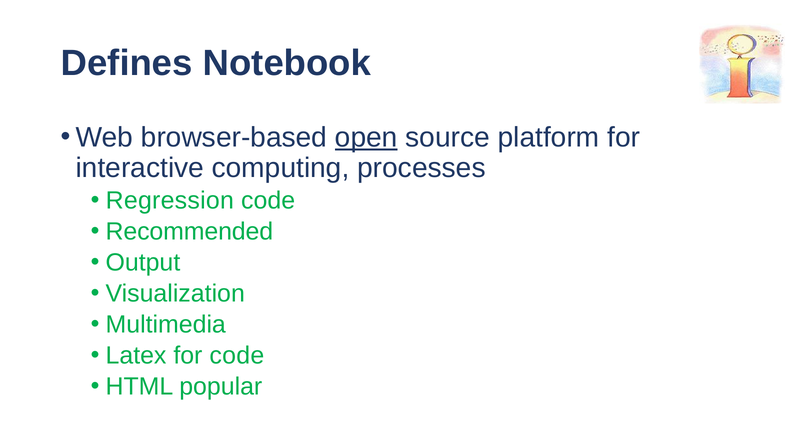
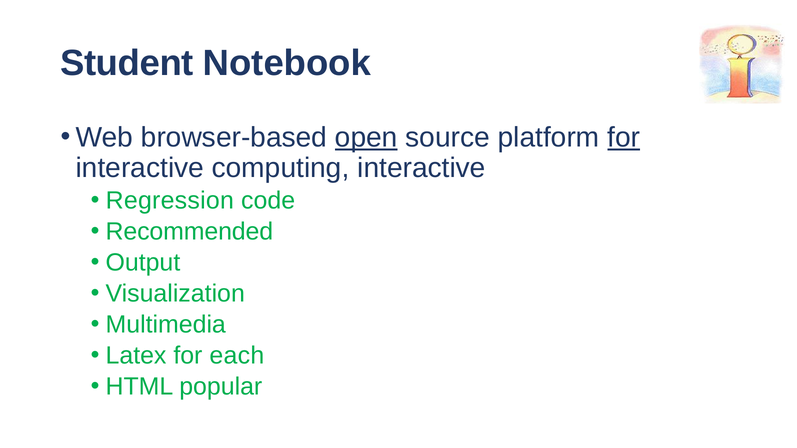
Defines: Defines -> Student (127, 63)
for underline: none -> present (624, 137)
computing processes: processes -> interactive (421, 168)
for code: code -> each (237, 356)
